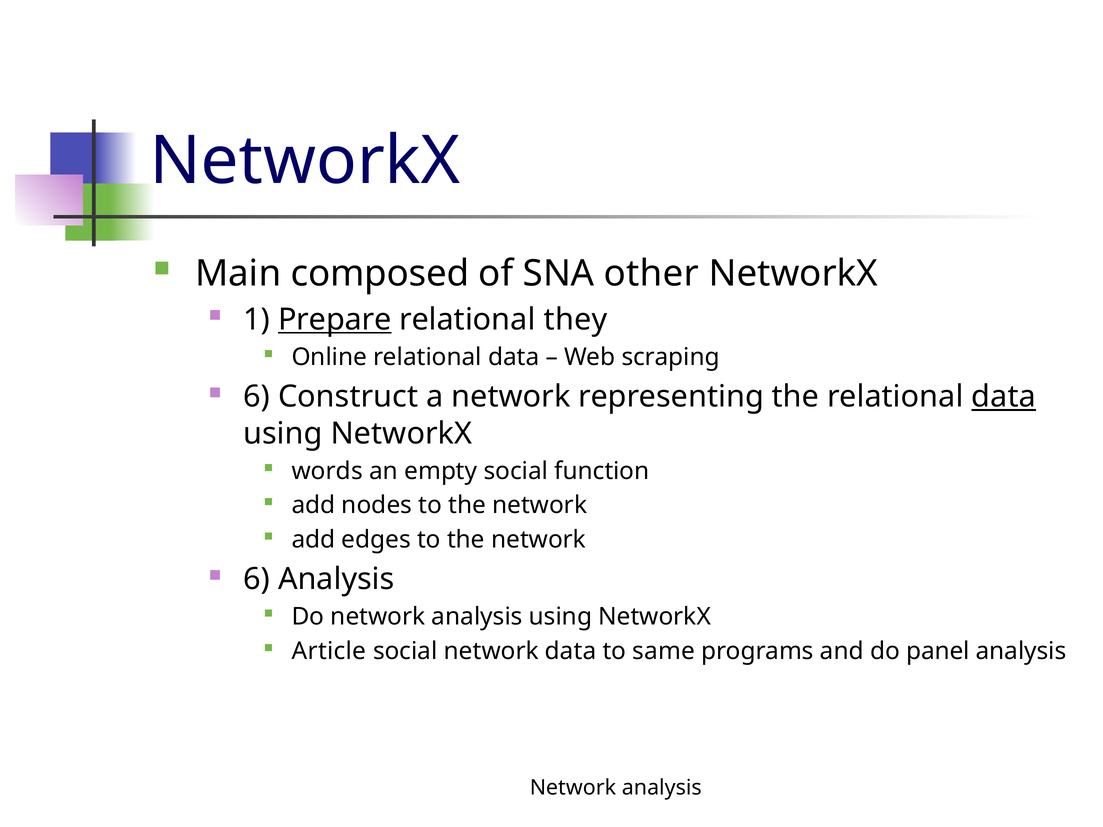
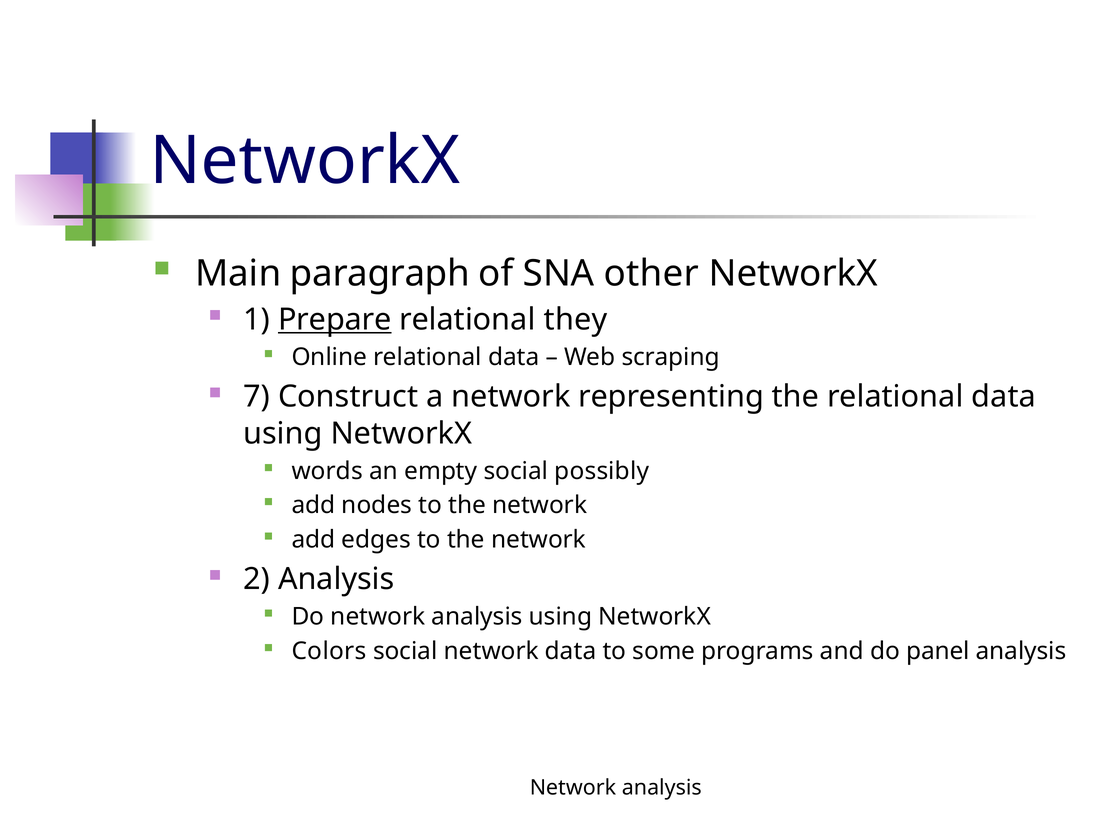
composed: composed -> paragraph (380, 274)
6: 6 -> 7 (257, 397)
data underline: present -> none (1004, 397)
function: function -> possibly (602, 471)
6: 6 -> 2 (257, 580)
Article: Article -> Colors (329, 651)
same: same -> some (664, 651)
